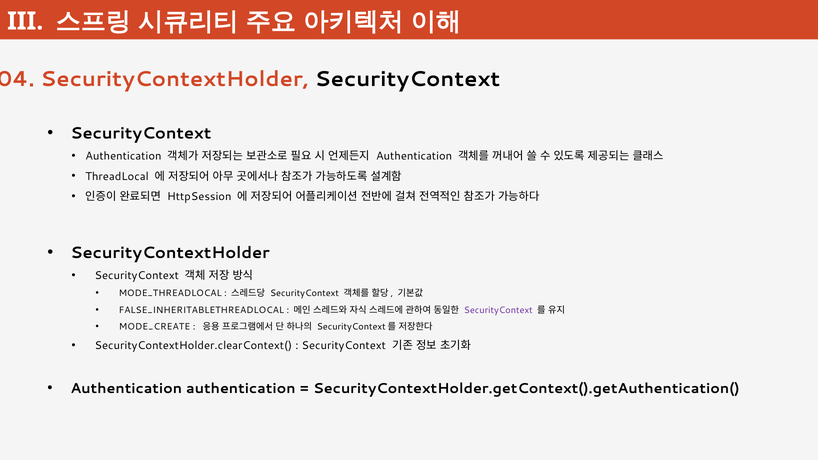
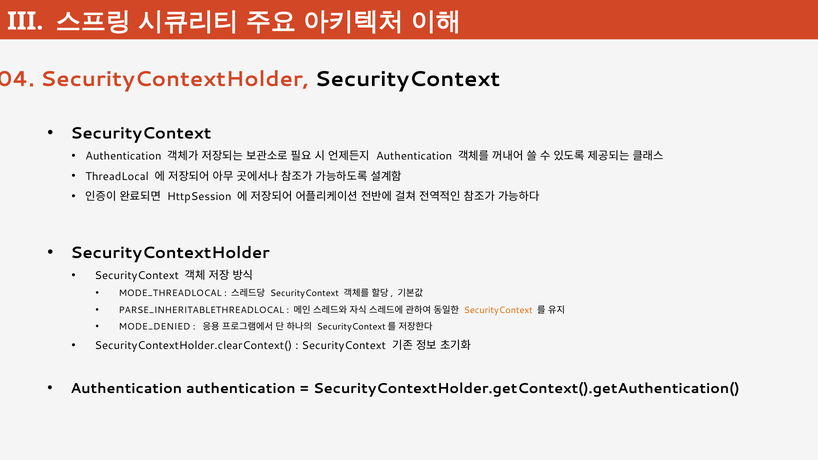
FALSE_INHERITABLETHREADLOCAL: FALSE_INHERITABLETHREADLOCAL -> PARSE_INHERITABLETHREADLOCAL (201, 310)
SecurityContext colour: purple -> orange (498, 310)
MODE_CREATE: MODE_CREATE -> MODE_DENIED (154, 327)
